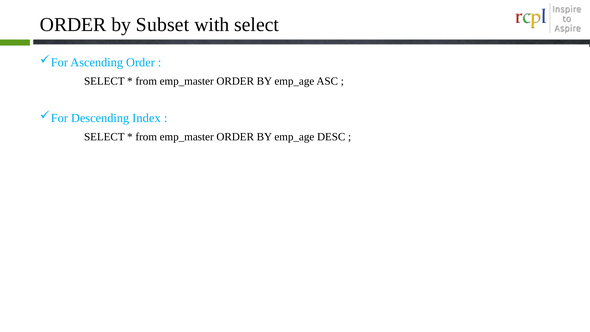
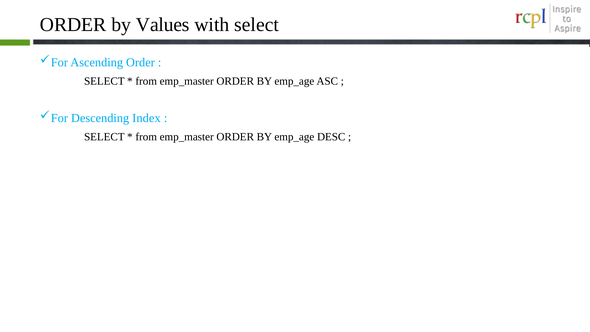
Subset: Subset -> Values (163, 25)
